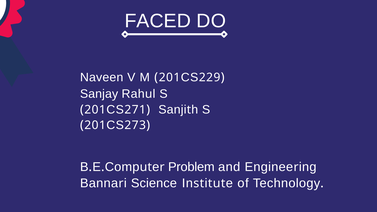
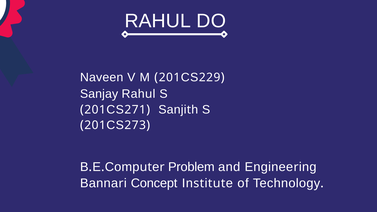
FACED: FACED -> RAHUL (158, 21)
Science: Science -> Concept (154, 183)
